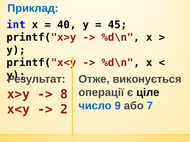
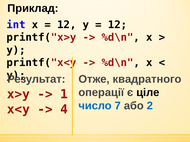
Приклад colour: blue -> black (33, 8)
40: 40 -> 12 (67, 25)
45: 45 -> 12 (117, 25)
виконується: виконується -> квадратного (147, 79)
8: 8 -> 1 (64, 94)
9: 9 -> 7 (118, 106)
7: 7 -> 2 (150, 106)
2: 2 -> 4 (64, 110)
